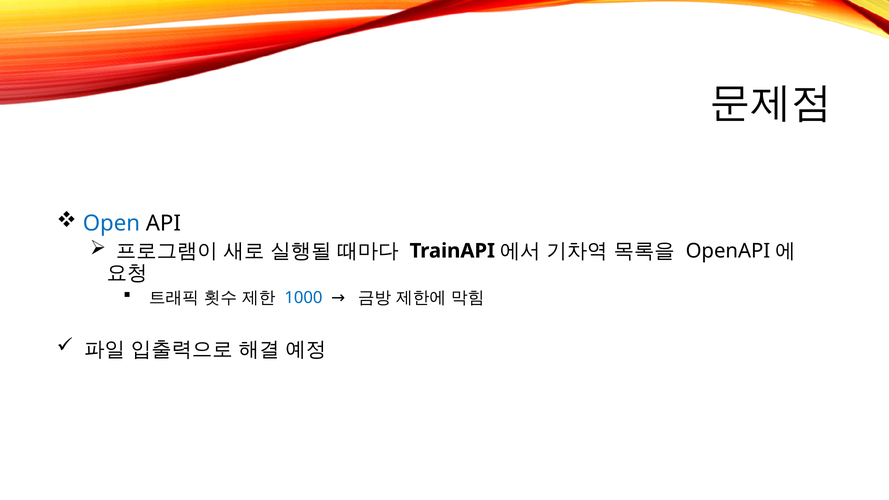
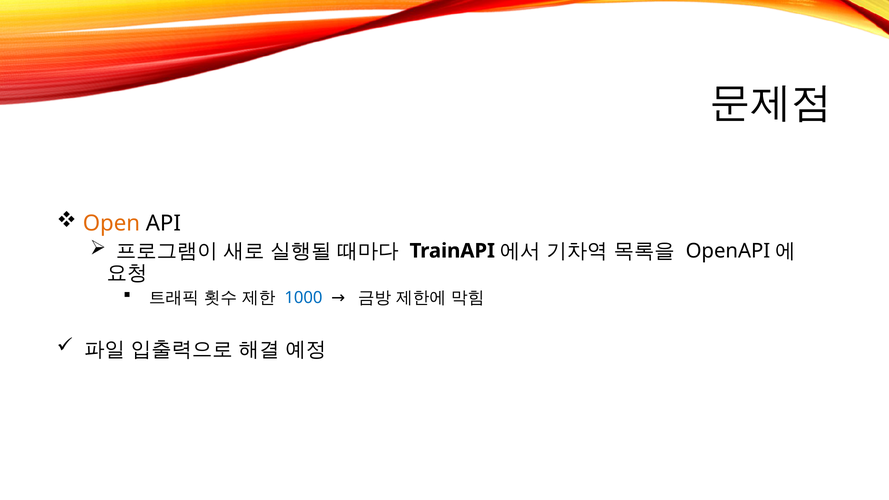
Open colour: blue -> orange (111, 223)
